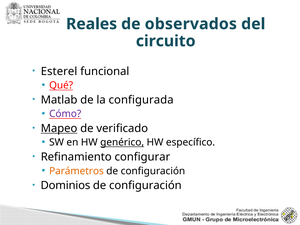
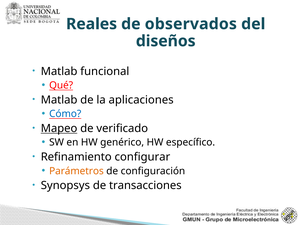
circuito: circuito -> diseños (166, 41)
Esterel: Esterel -> Matlab (59, 71)
configurada: configurada -> aplicaciones (141, 100)
Cómo colour: purple -> blue (65, 114)
genérico underline: present -> none (122, 142)
Dominios: Dominios -> Synopsys (65, 185)
configuración: configuración -> transacciones (145, 185)
